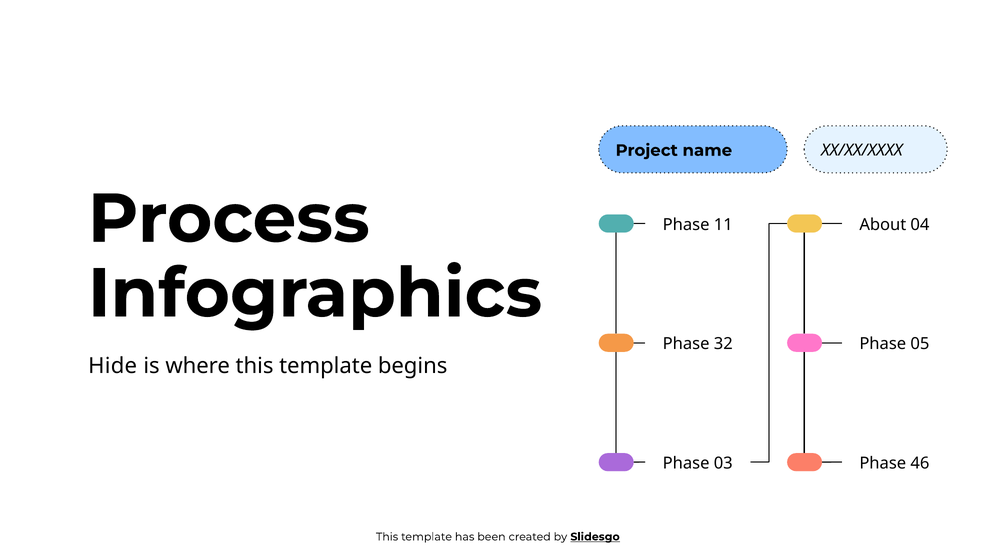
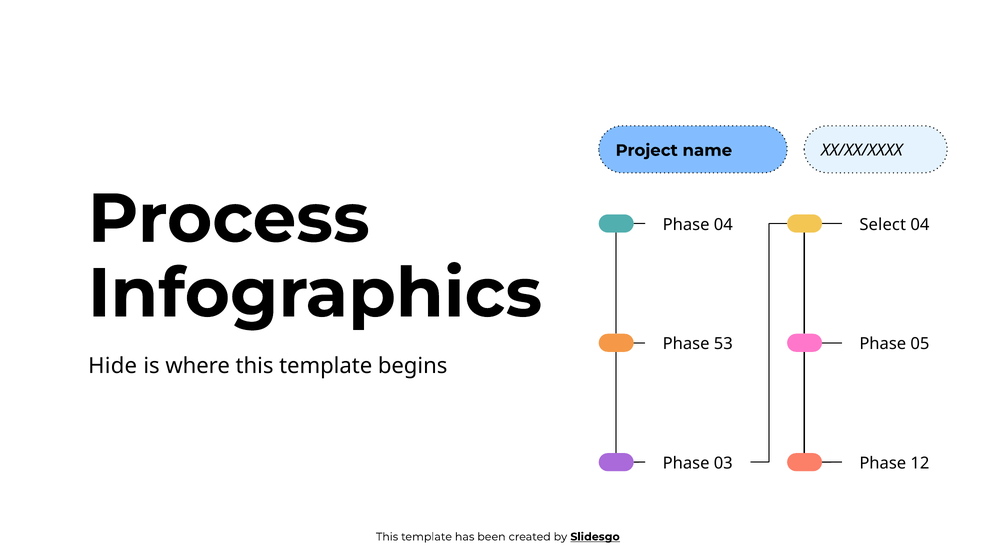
Phase 11: 11 -> 04 (723, 225)
About: About -> Select (883, 225)
32: 32 -> 53 (723, 344)
46: 46 -> 12 (920, 463)
